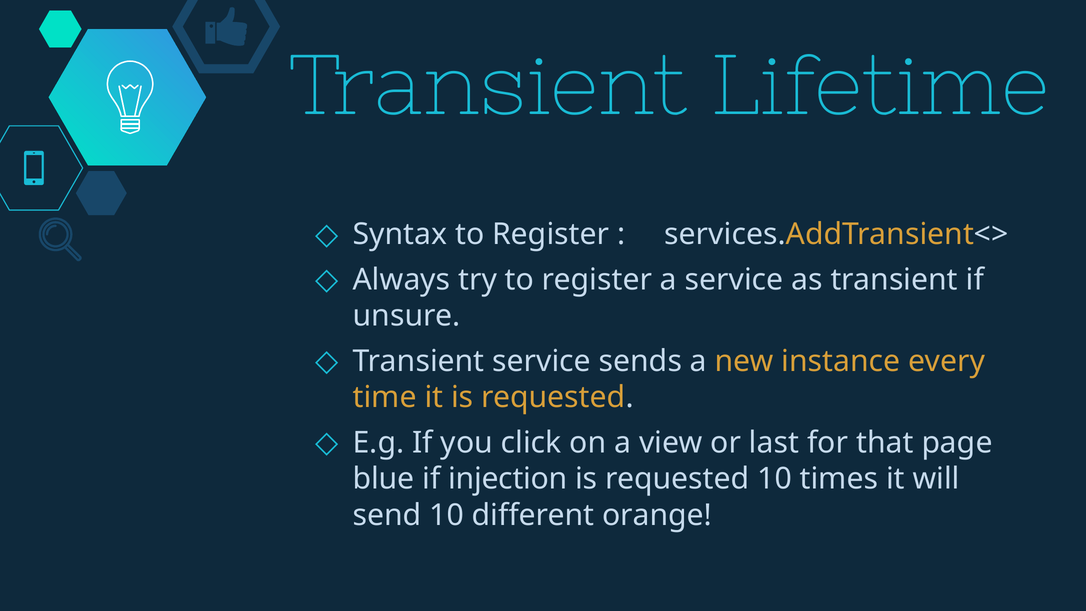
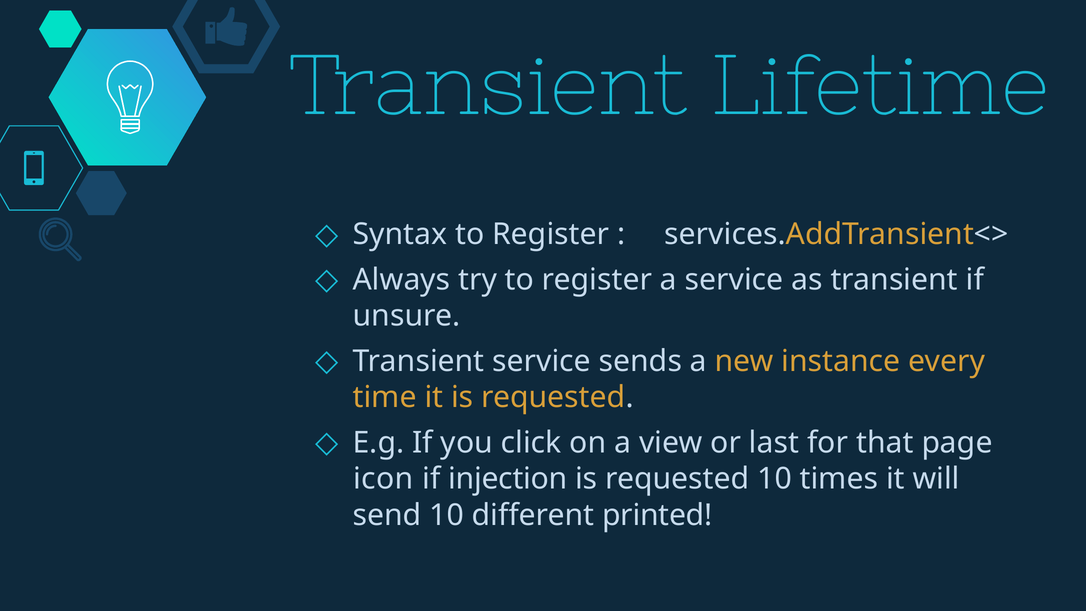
blue: blue -> icon (383, 479)
orange: orange -> printed (657, 515)
